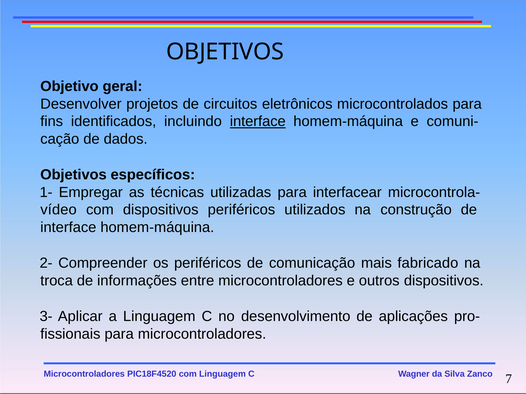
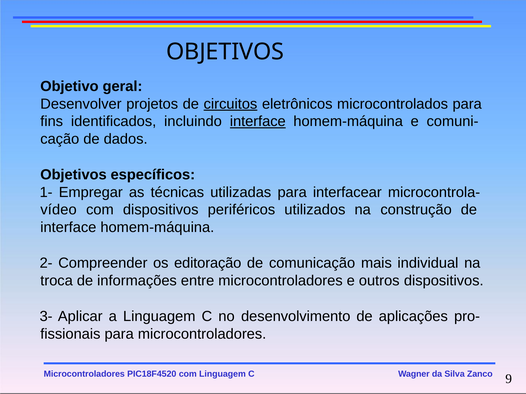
circuitos underline: none -> present (230, 104)
os periféricos: periféricos -> editoração (208, 263)
fabricado: fabricado -> individual (428, 263)
7: 7 -> 9 (509, 379)
